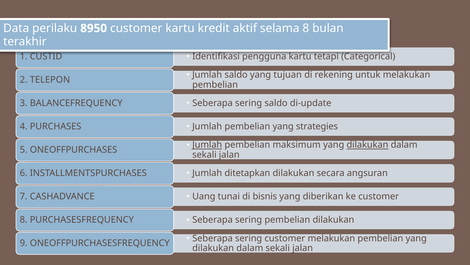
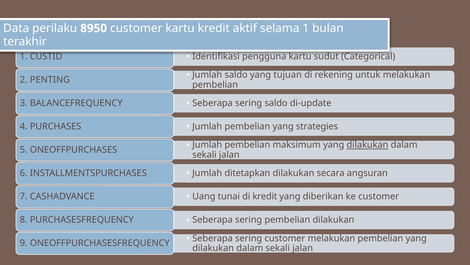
selama 8: 8 -> 1 (306, 28)
tetapi: tetapi -> sudut (326, 56)
TELEPON: TELEPON -> PENTING (50, 80)
Jumlah underline: present -> none (207, 145)
di bisnis: bisnis -> kredit (265, 196)
